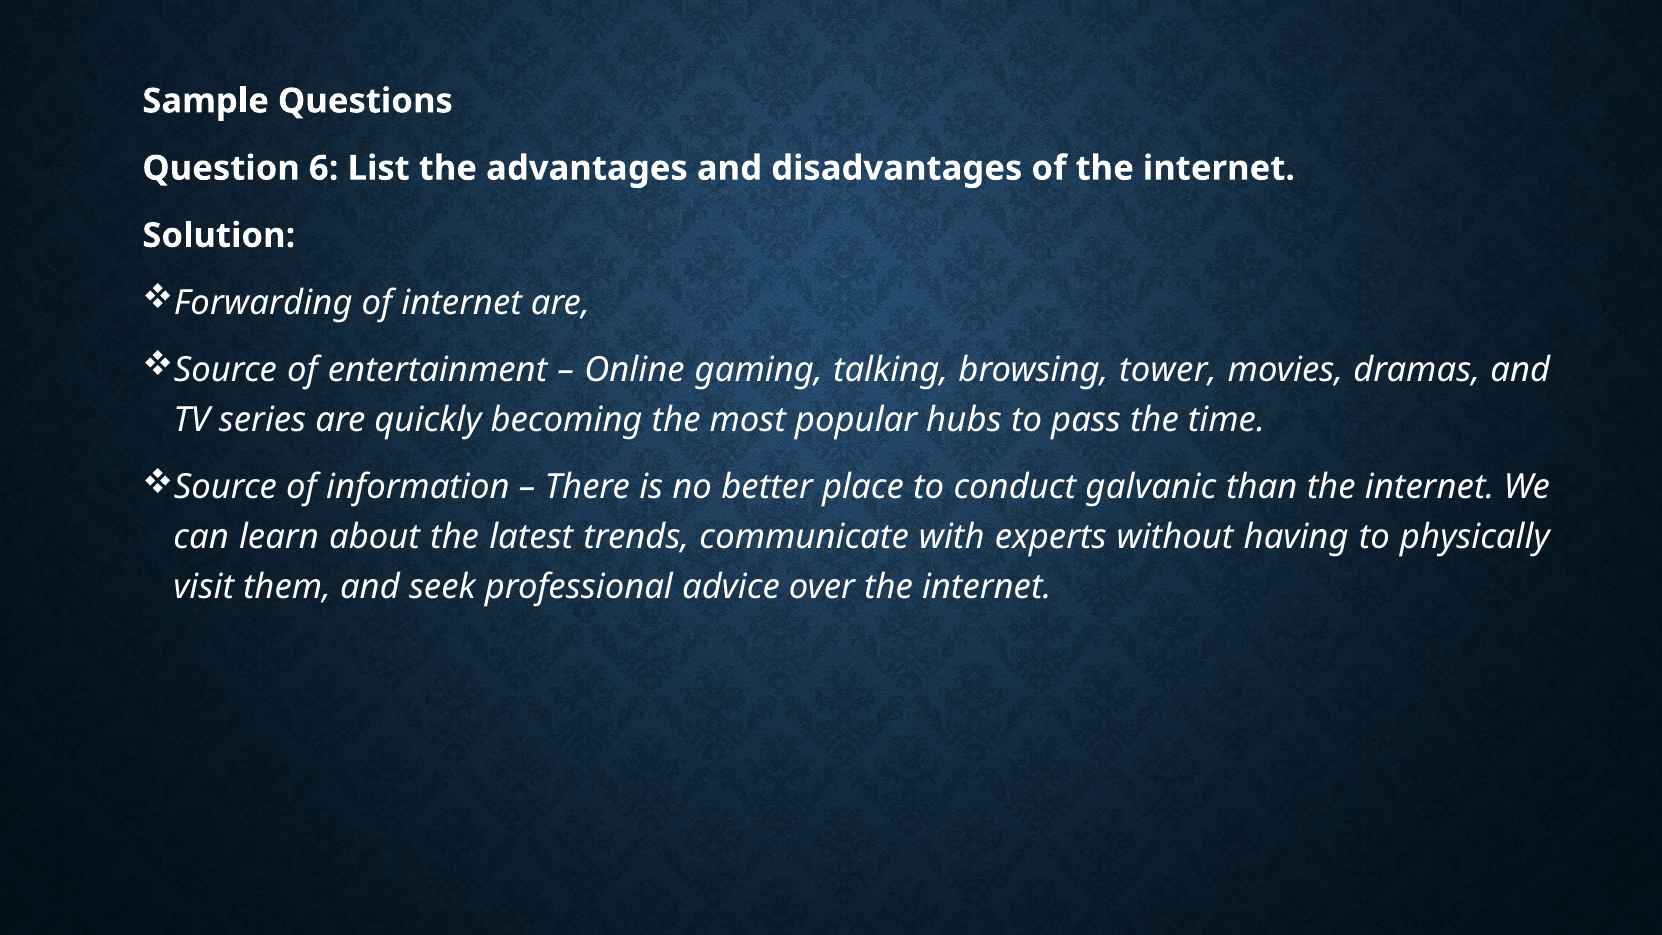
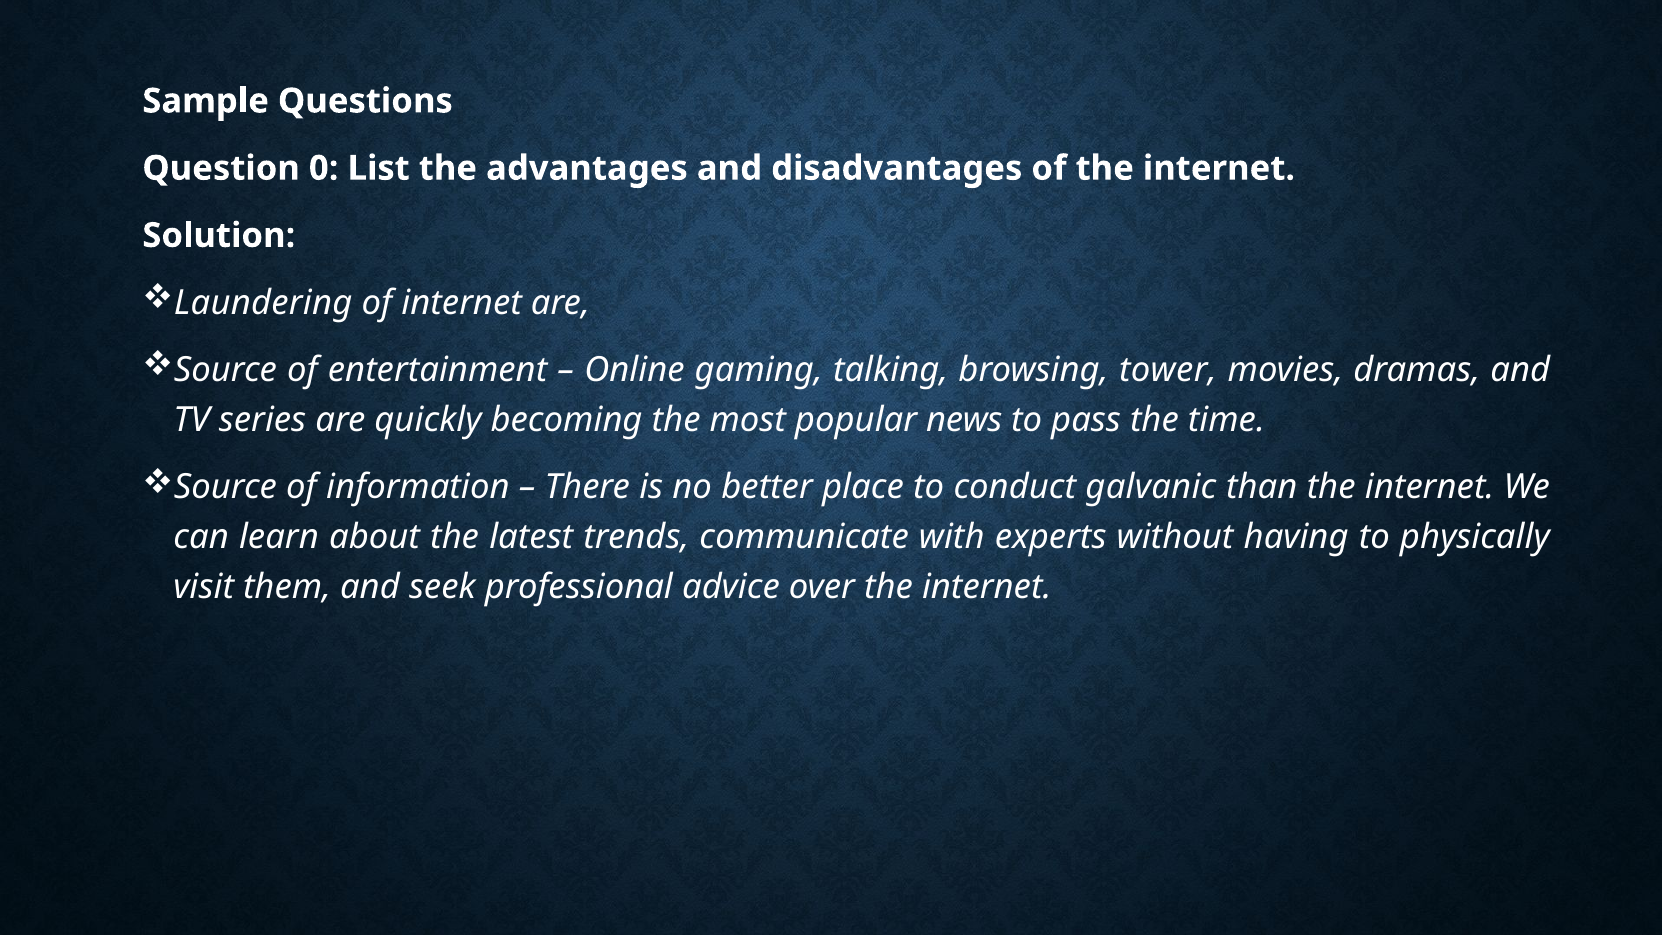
6: 6 -> 0 (324, 168)
Forwarding: Forwarding -> Laundering (263, 303)
hubs: hubs -> news (964, 420)
